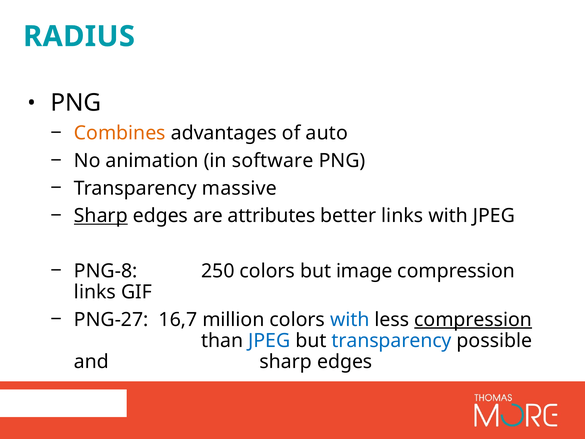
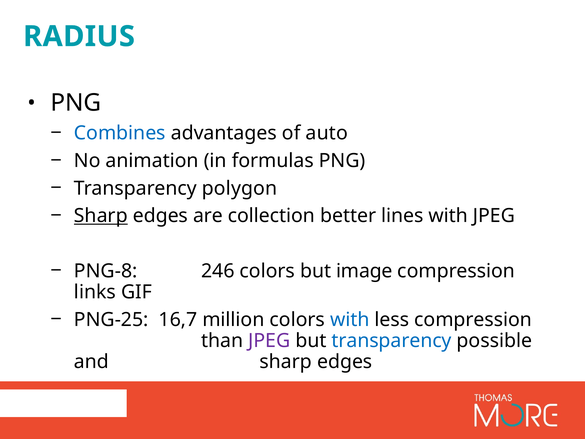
Combines colour: orange -> blue (120, 133)
software: software -> formulas (273, 161)
massive: massive -> polygon (239, 188)
attributes: attributes -> collection (271, 216)
better links: links -> lines (402, 216)
250: 250 -> 246 (218, 271)
PNG-27: PNG-27 -> PNG-25 (111, 319)
compression underline: present -> none (473, 319)
JPEG colour: blue -> purple (269, 340)
